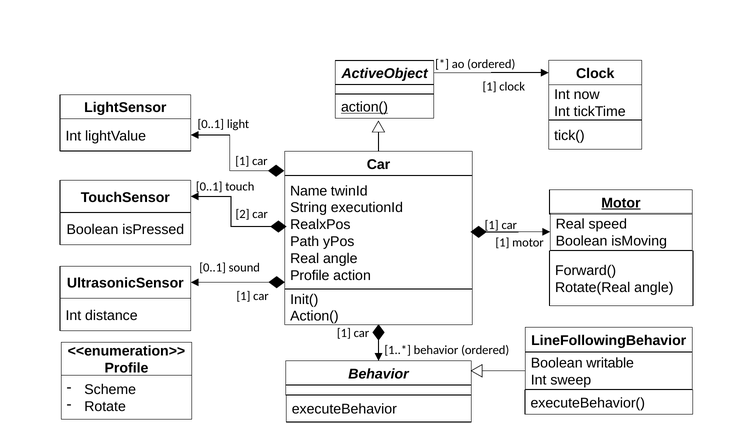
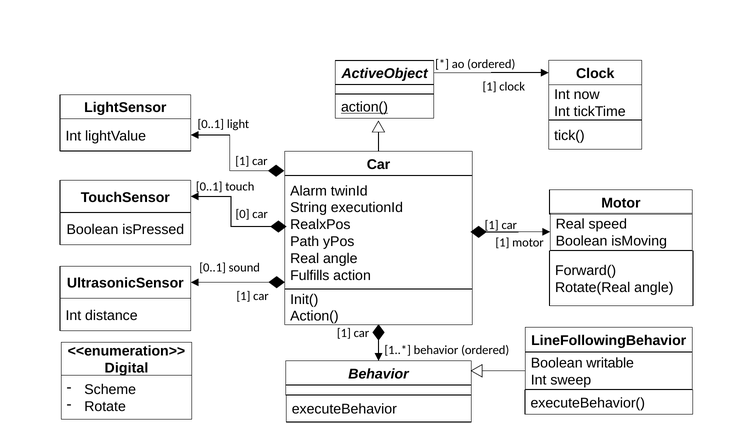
Name: Name -> Alarm (309, 191)
Motor underline: present -> none (621, 203)
2: 2 -> 0 (243, 215)
Profile: Profile -> Fulfills (310, 276)
Profile: Profile -> Digital (126, 369)
